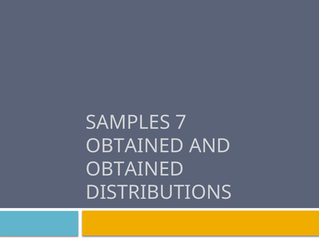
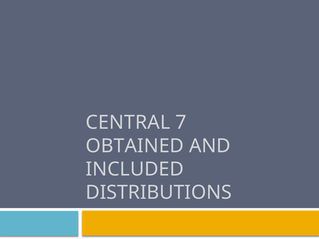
SAMPLES: SAMPLES -> CENTRAL (128, 123)
OBTAINED: OBTAINED -> INCLUDED (135, 169)
